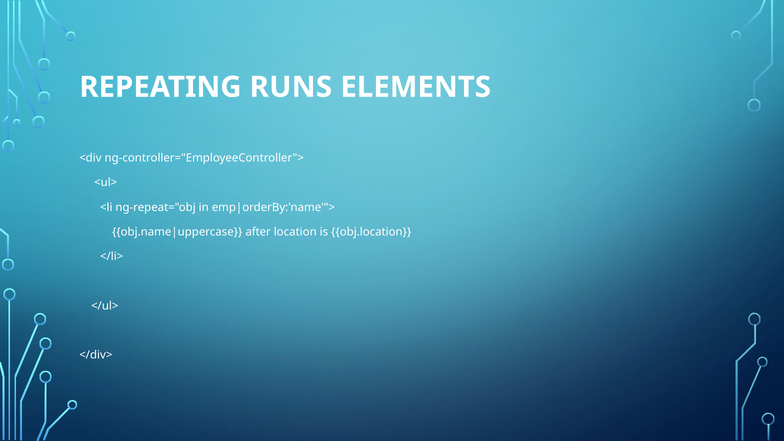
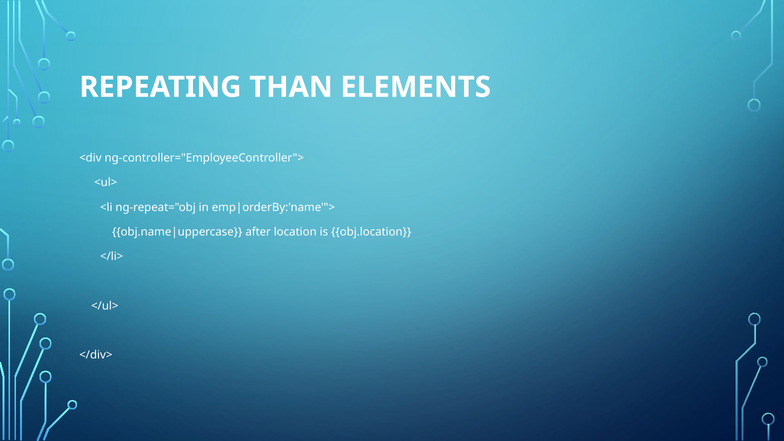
RUNS: RUNS -> THAN (291, 87)
